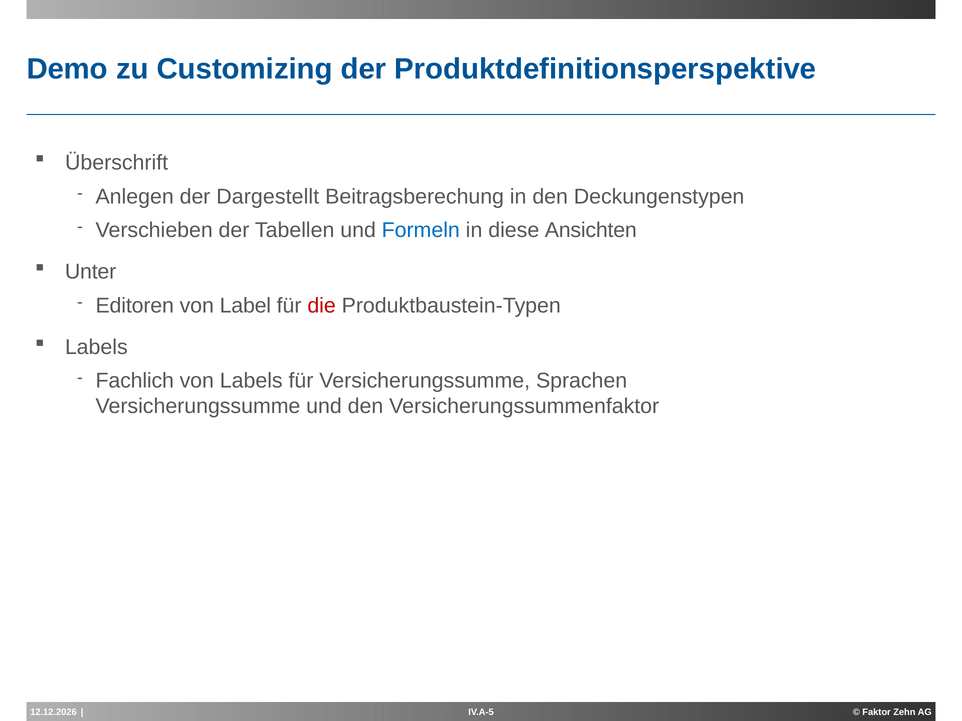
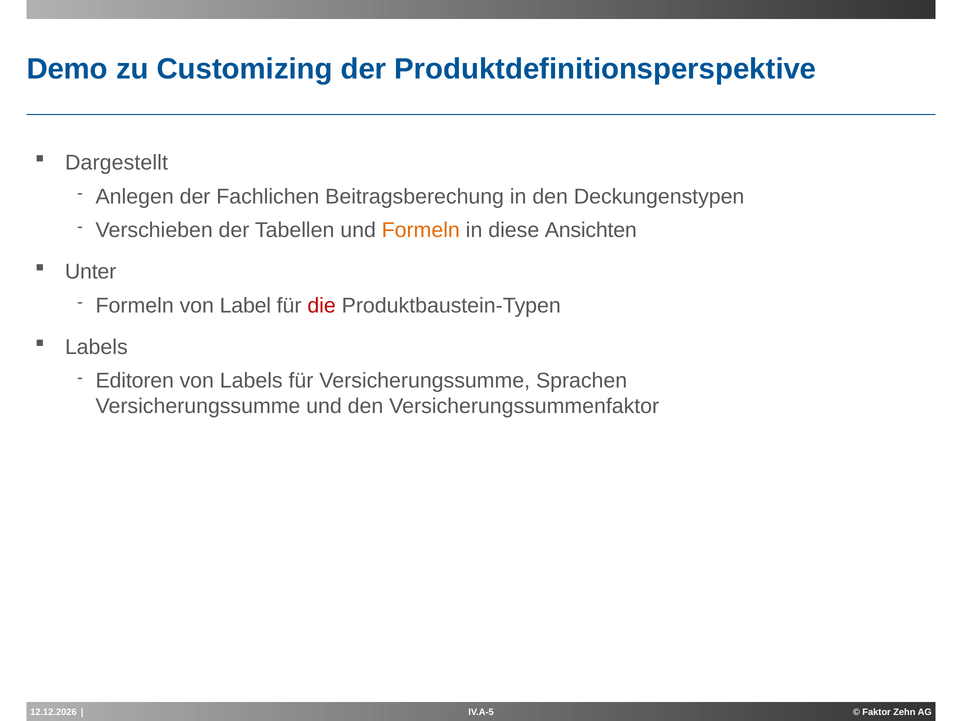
Überschrift: Überschrift -> Dargestellt (117, 163)
Dargestellt: Dargestellt -> Fachlichen (268, 197)
Formeln colour: blue -> orange (421, 230)
Editoren: Editoren -> Formeln (135, 306)
Fachlich: Fachlich -> Editoren (135, 381)
